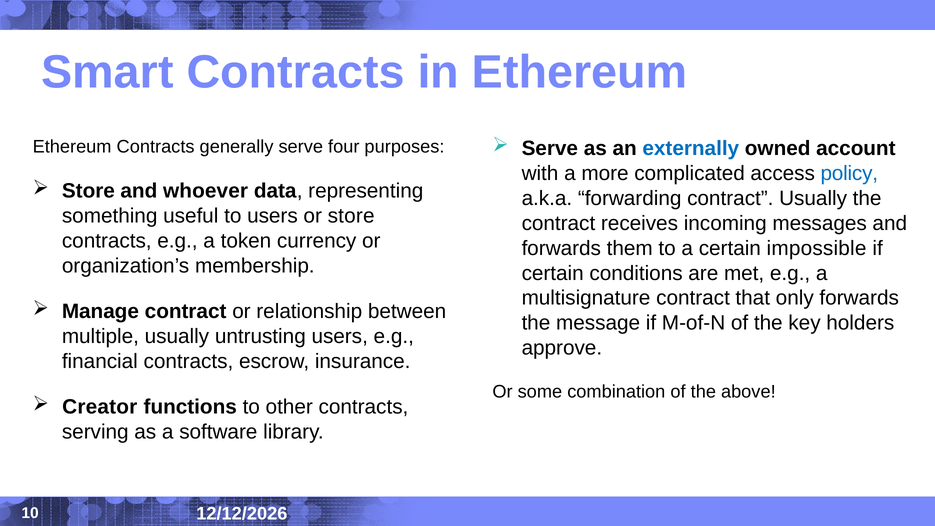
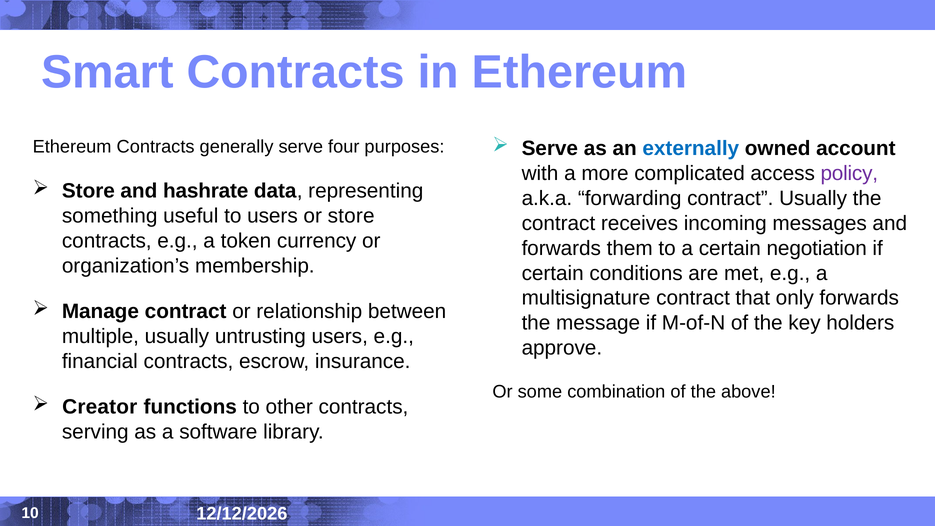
policy colour: blue -> purple (849, 173)
whoever: whoever -> hashrate (206, 191)
impossible: impossible -> negotiation (817, 248)
